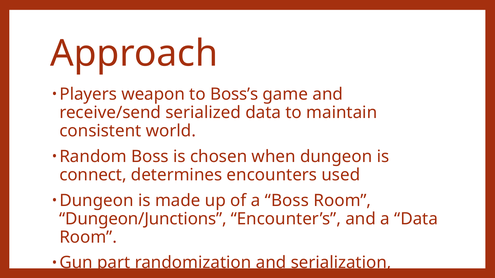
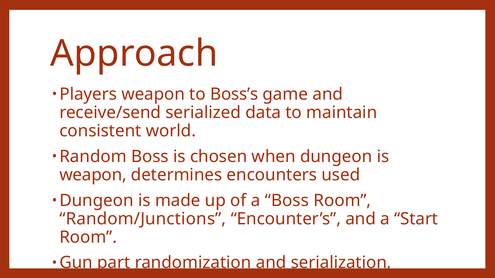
connect: connect -> weapon (93, 175)
Dungeon/Junctions: Dungeon/Junctions -> Random/Junctions (143, 219)
a Data: Data -> Start (416, 219)
